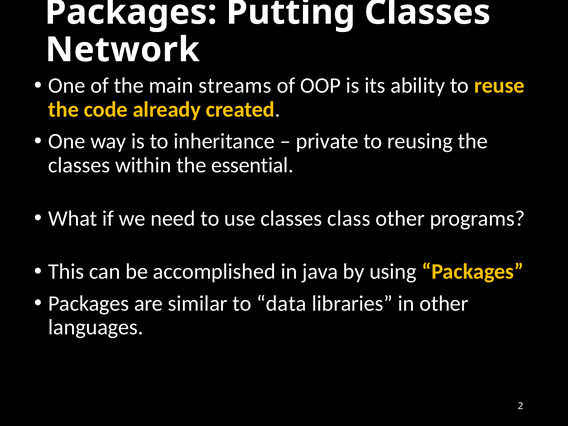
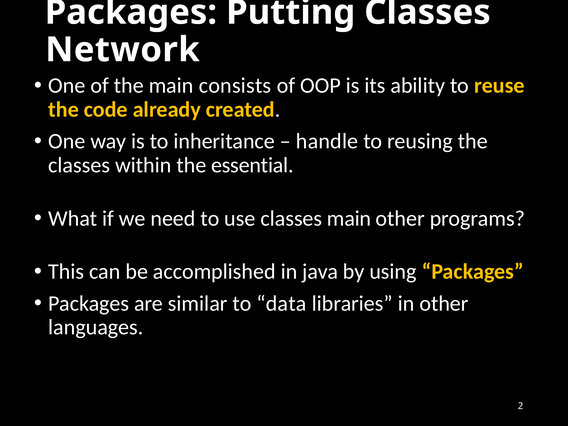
streams: streams -> consists (235, 86)
private: private -> handle (327, 141)
classes class: class -> main (349, 218)
